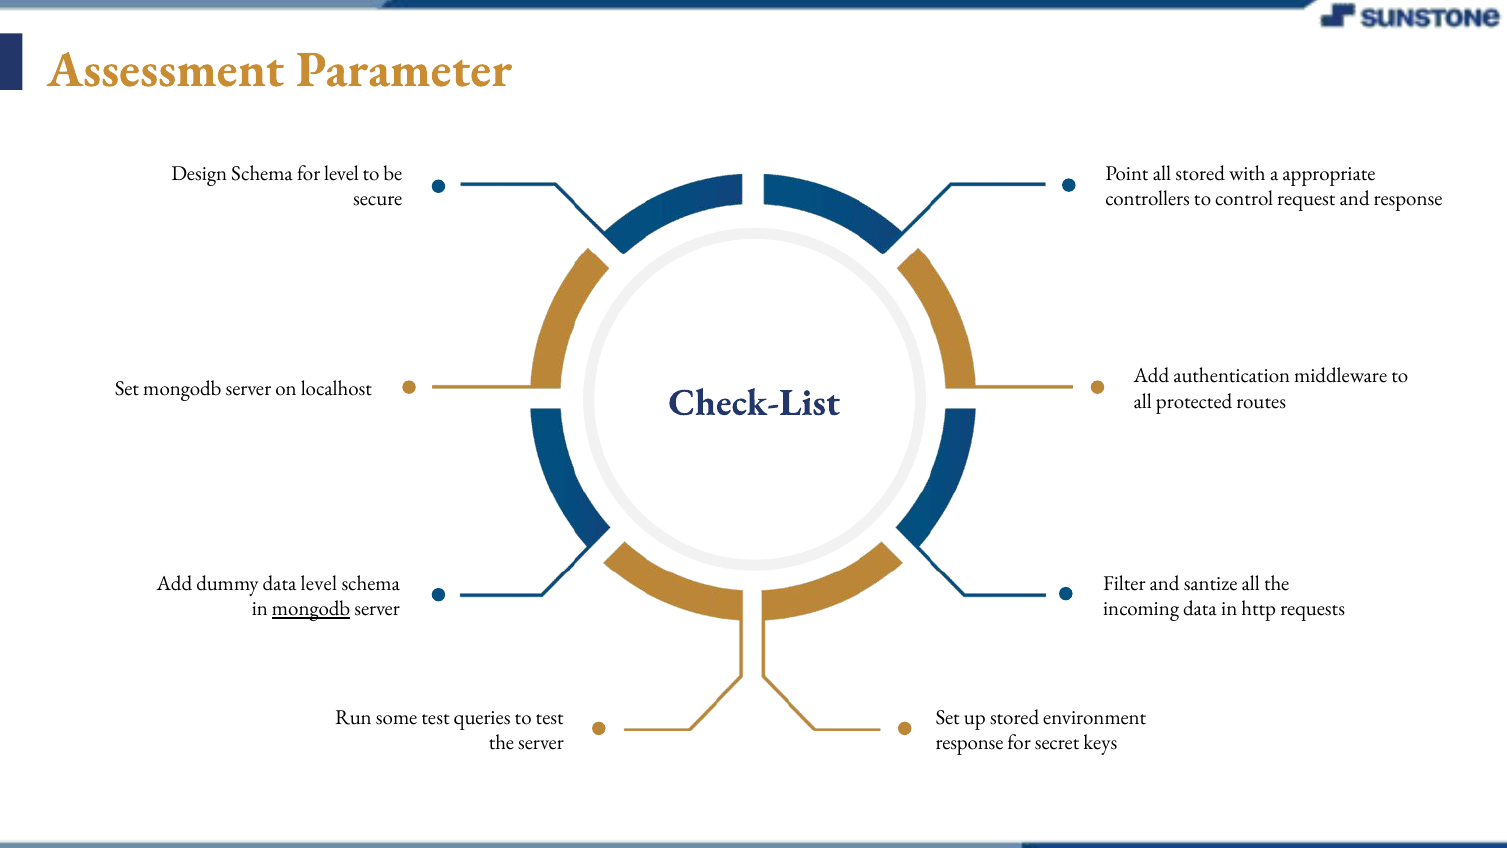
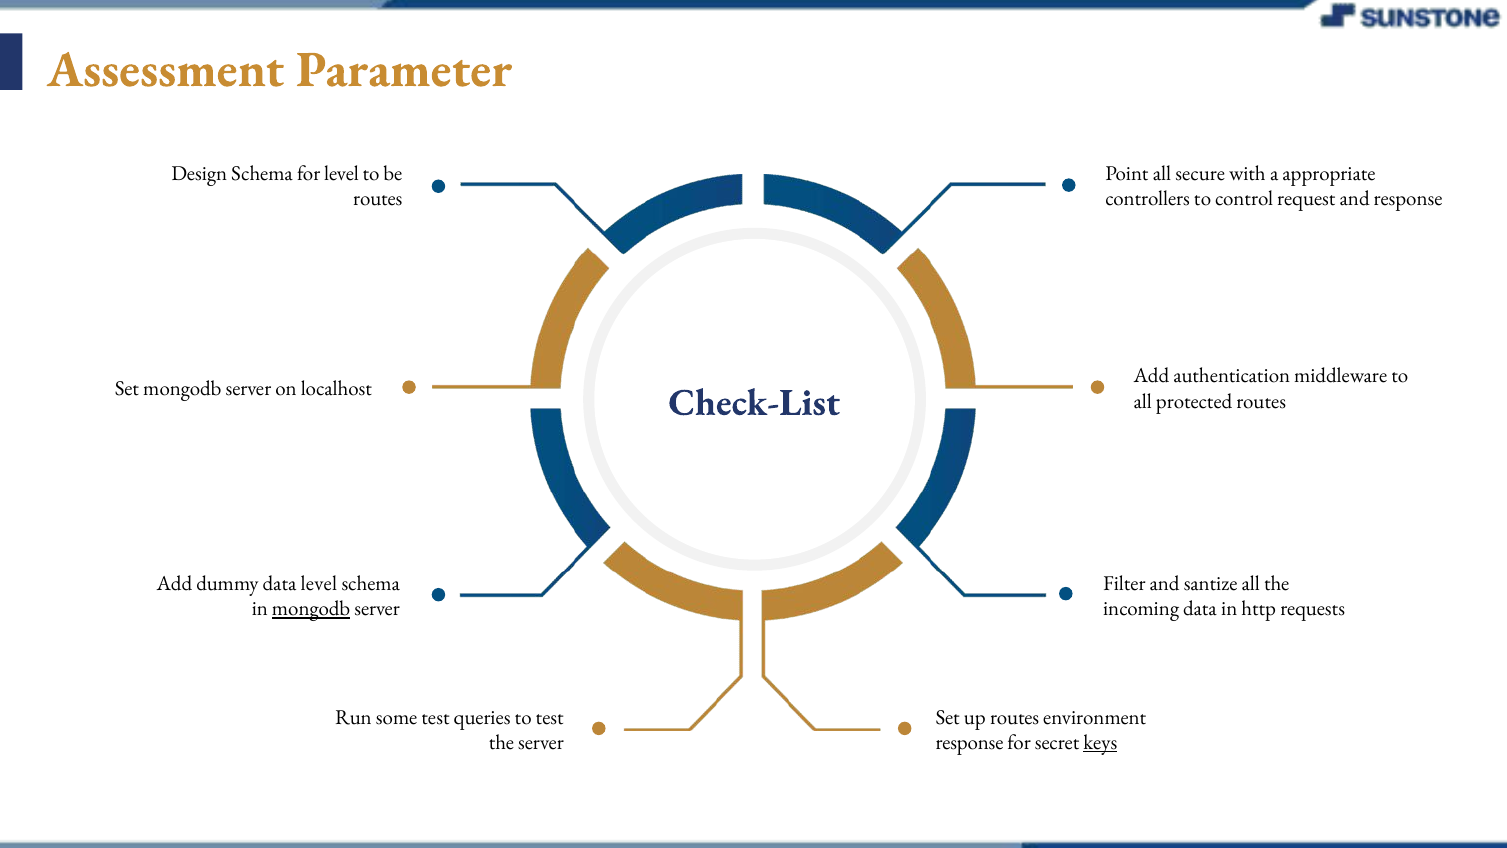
all stored: stored -> secure (1200, 174)
secure: secure -> routes (378, 199)
up stored: stored -> routes (1015, 717)
keys underline: none -> present (1100, 742)
